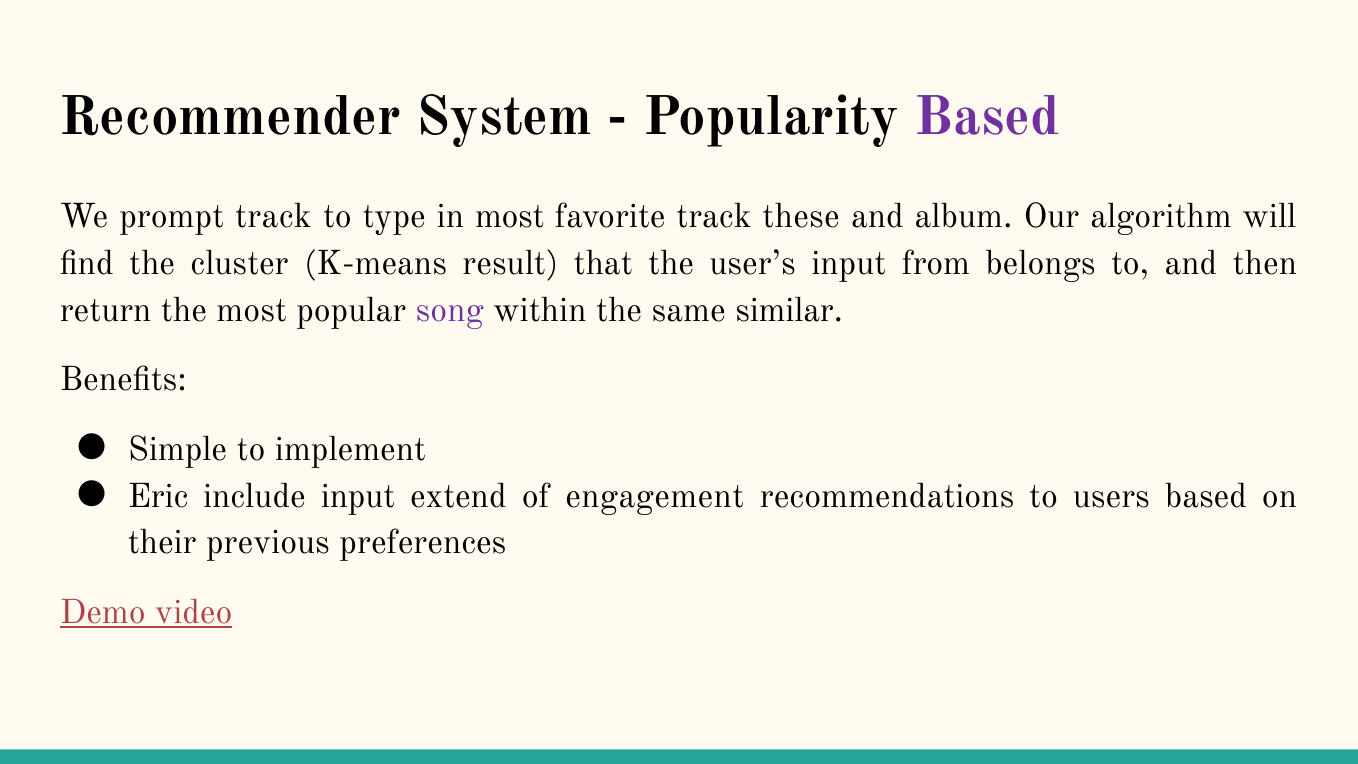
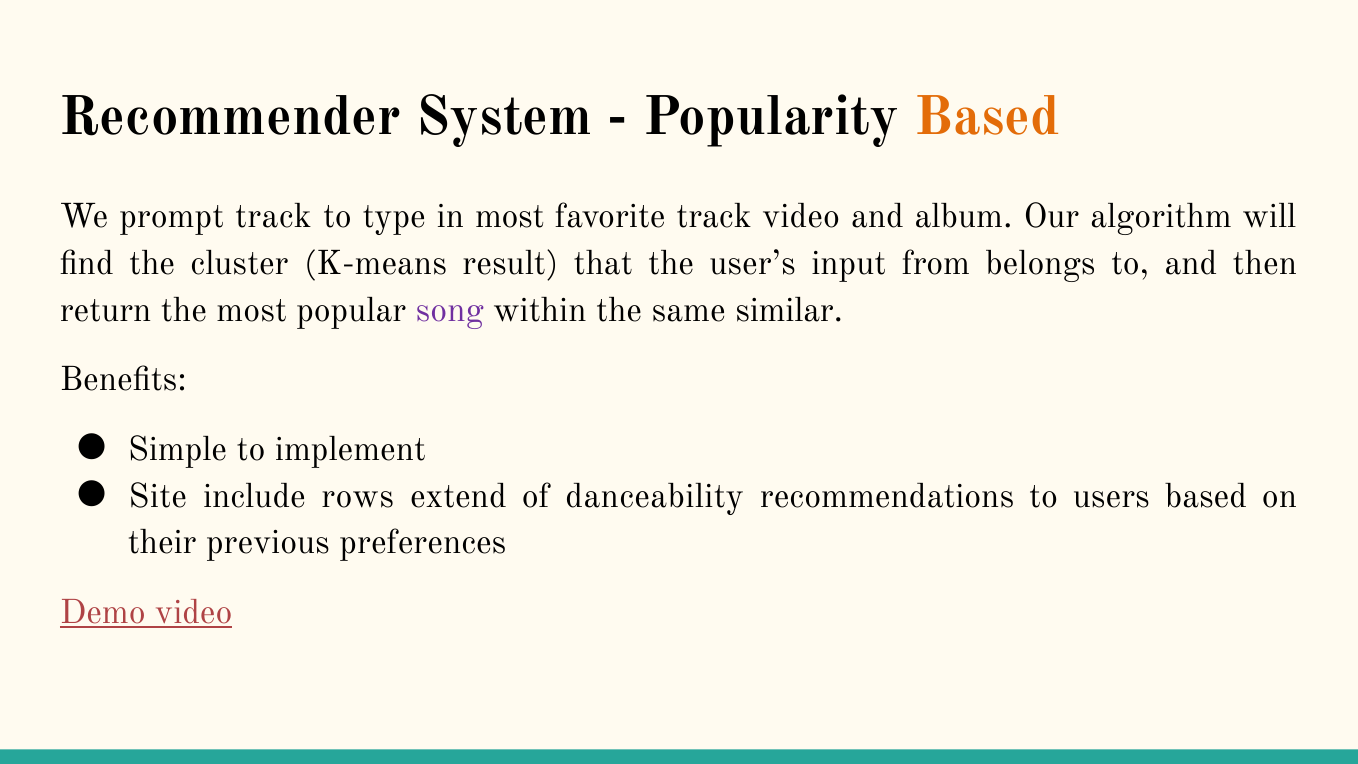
Based colour: purple -> orange (987, 116)
track these: these -> video (801, 216)
Eric: Eric -> Site (158, 496)
include input: input -> rows (358, 496)
engagement: engagement -> danceability (655, 496)
